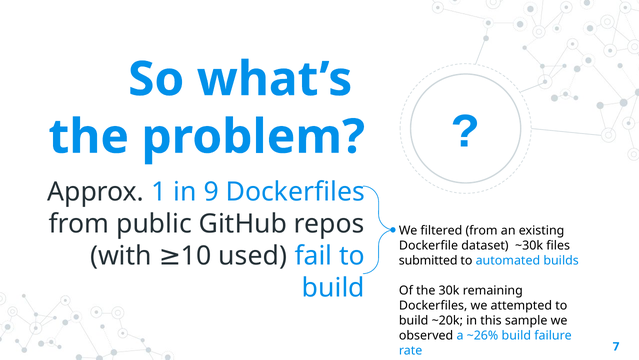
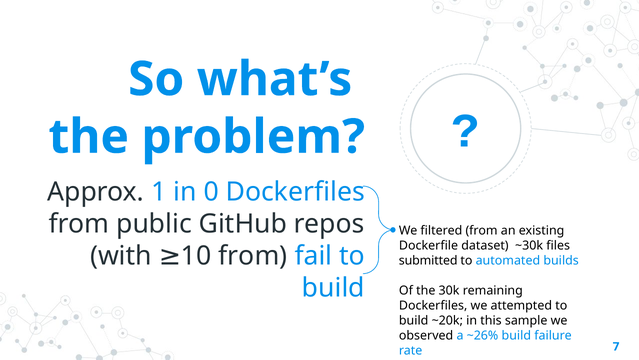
9: 9 -> 0 (211, 192)
used: used -> from (253, 255)
